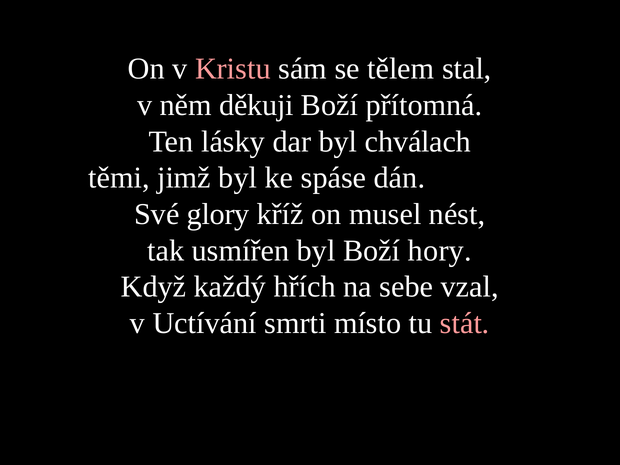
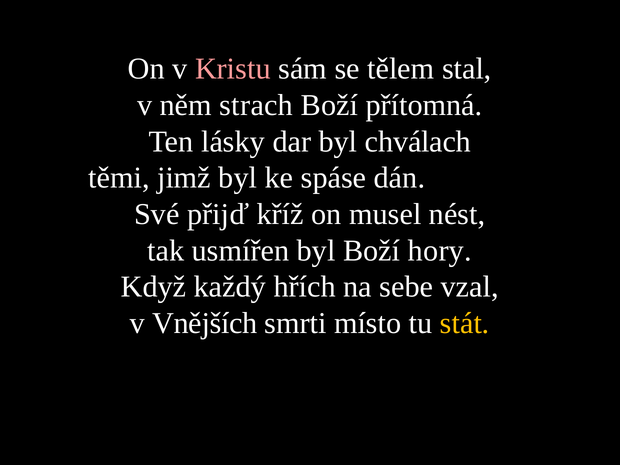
děkuji: děkuji -> strach (256, 105)
glory: glory -> přijď (218, 214)
Uctívání: Uctívání -> Vnějších (205, 323)
stát colour: pink -> yellow (465, 323)
